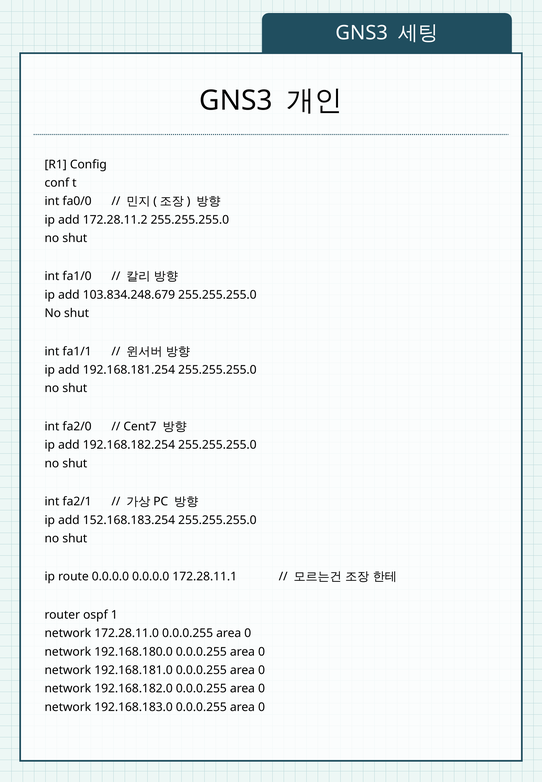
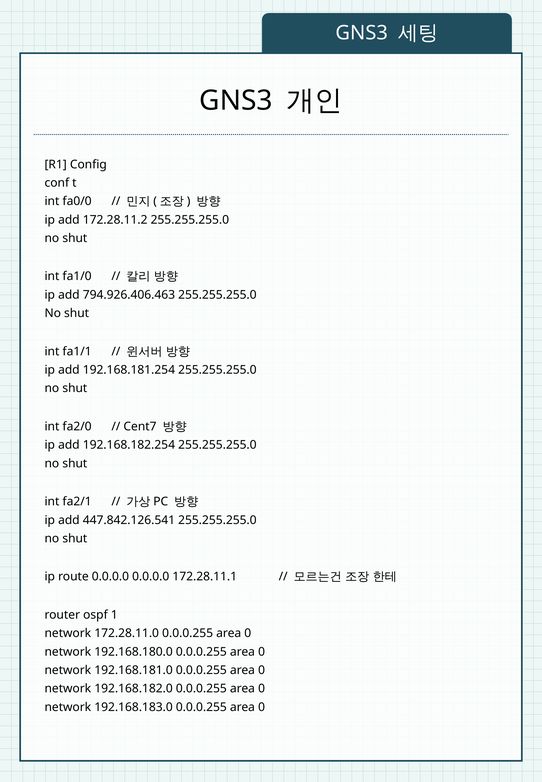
103.834.248.679: 103.834.248.679 -> 794.926.406.463 (129, 295)
152.168.183.254: 152.168.183.254 -> 447.842.126.541 (129, 521)
